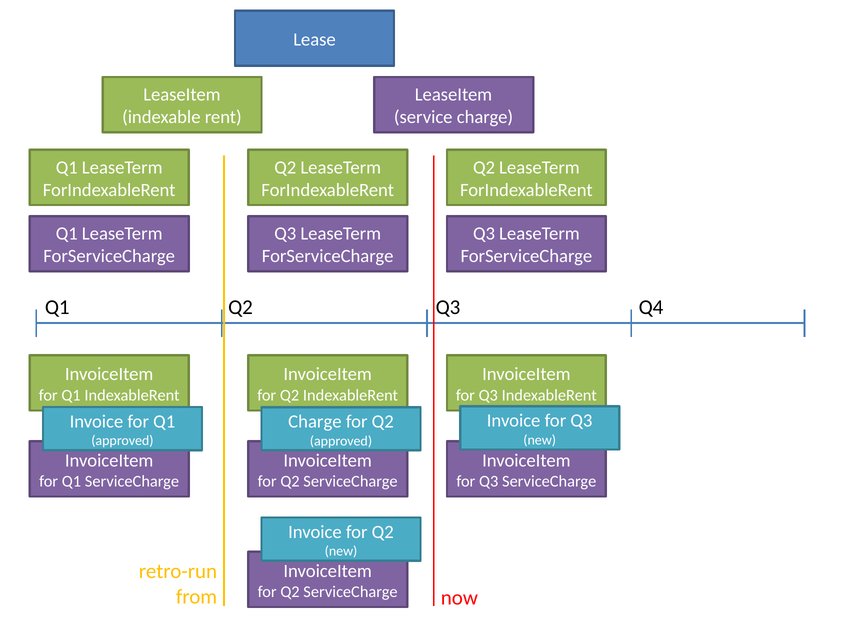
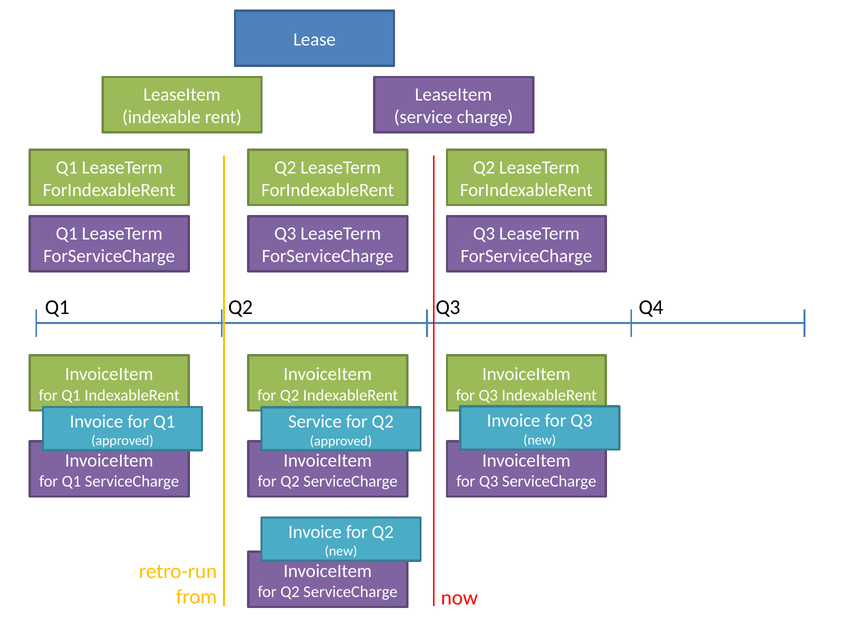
Charge: Charge -> Service (315, 421)
